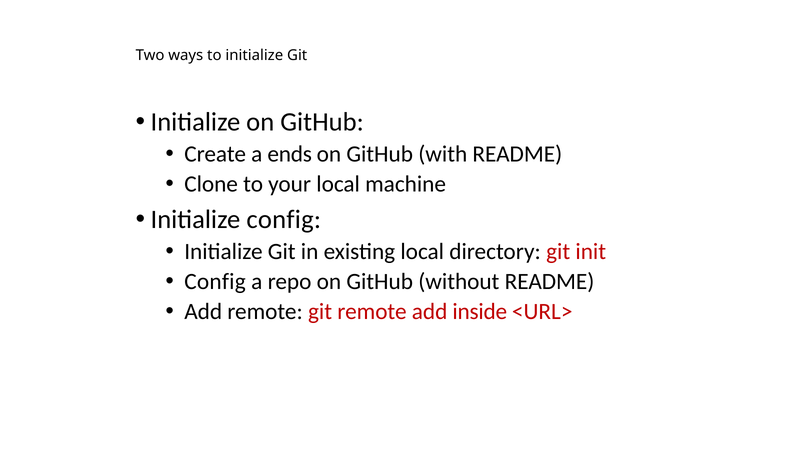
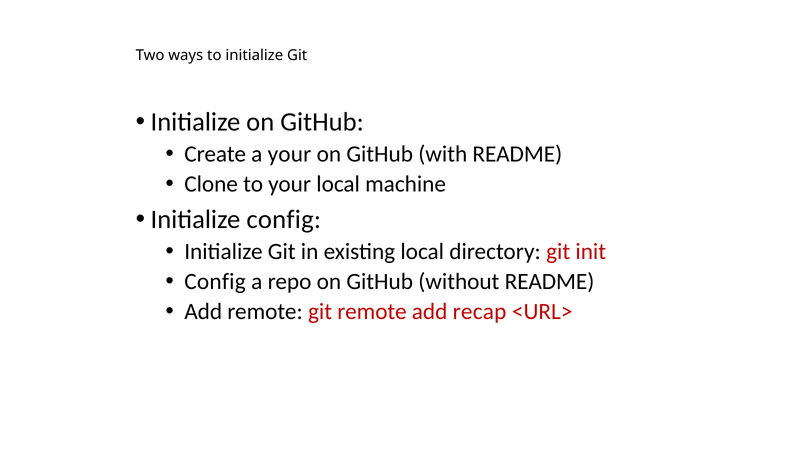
a ends: ends -> your (289, 154)
inside: inside -> recap (480, 312)
